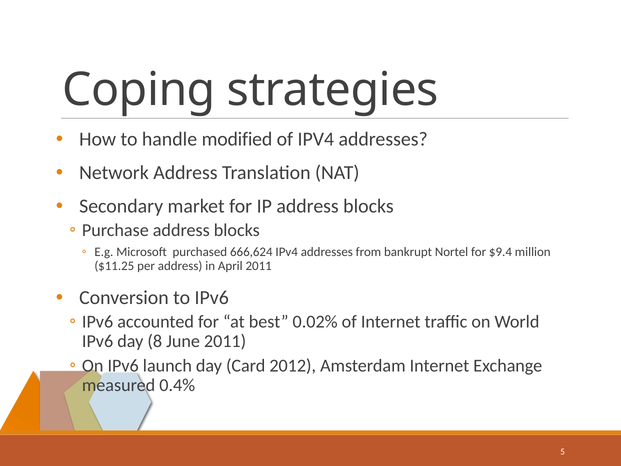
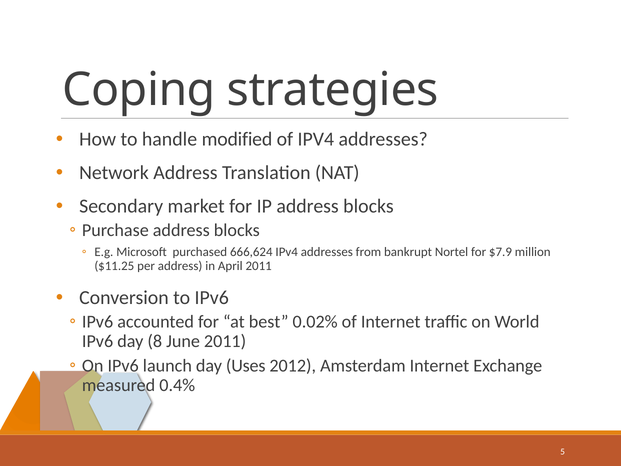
$9.4: $9.4 -> $7.9 (500, 252)
Card: Card -> Uses (246, 366)
